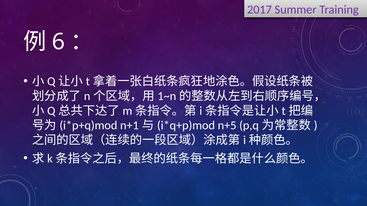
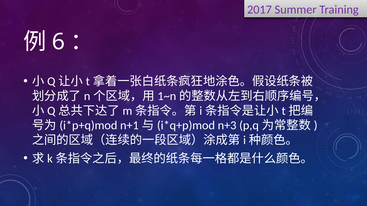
n+5: n+5 -> n+3 (227, 126)
